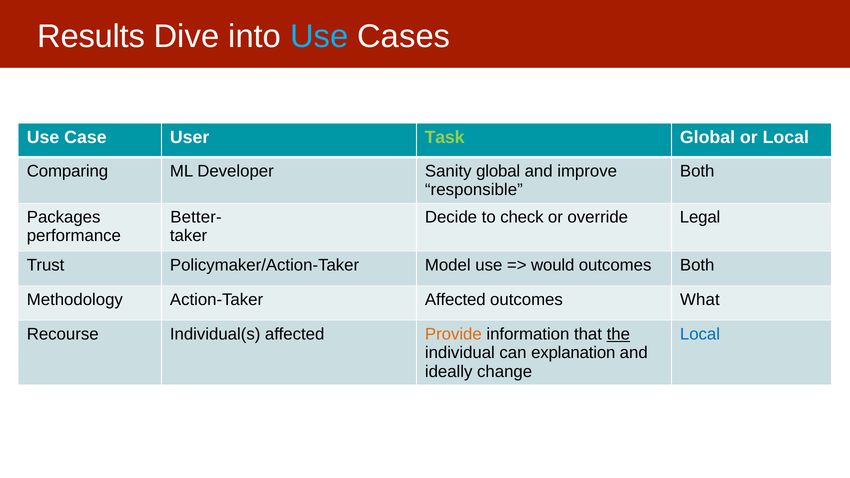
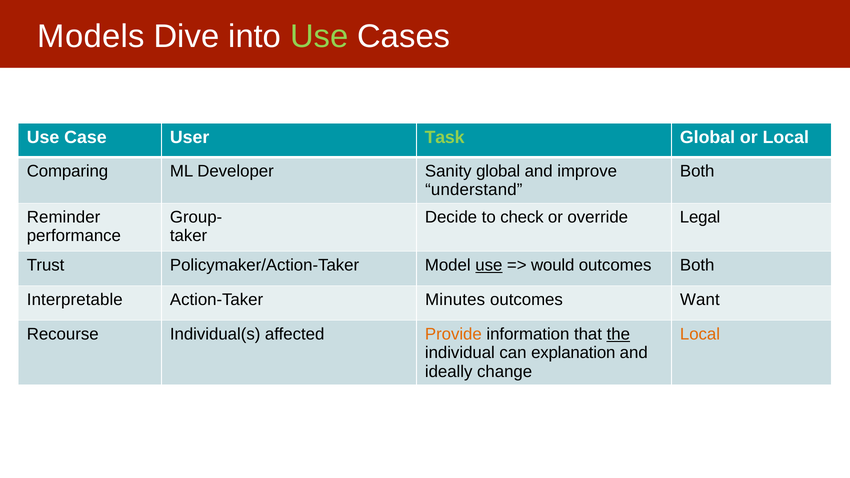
Results: Results -> Models (91, 36)
Use colour: light blue -> light green (319, 36)
responsible: responsible -> understand (474, 190)
Packages: Packages -> Reminder (64, 217)
Better-: Better- -> Group- (196, 217)
use underline: none -> present (489, 265)
Methodology: Methodology -> Interpretable (75, 300)
Action-Taker Affected: Affected -> Minutes (455, 300)
What: What -> Want (700, 300)
Local colour: blue -> orange (700, 334)
